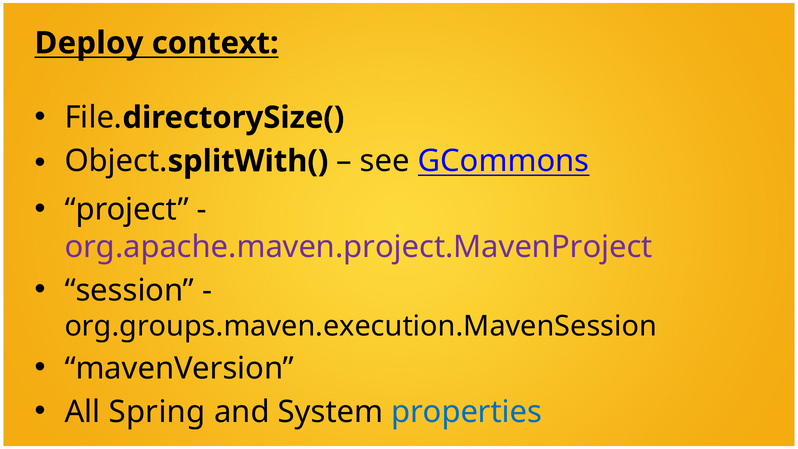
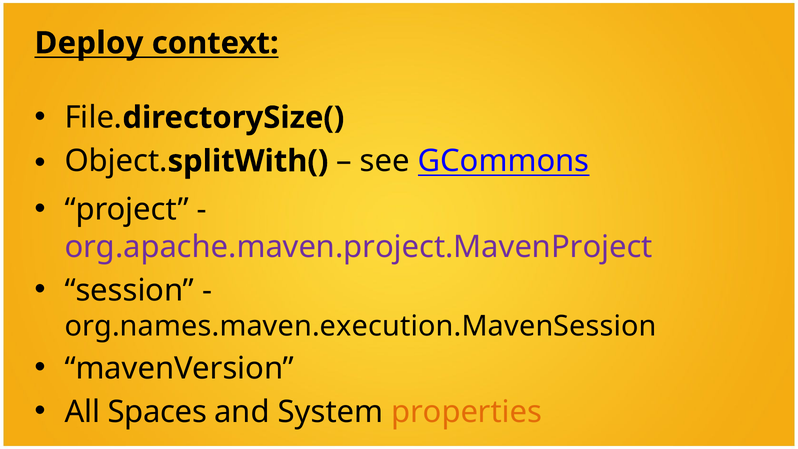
org.groups.maven.execution.MavenSession: org.groups.maven.execution.MavenSession -> org.names.maven.execution.MavenSession (361, 326)
Spring: Spring -> Spaces (157, 412)
properties colour: blue -> orange (467, 412)
